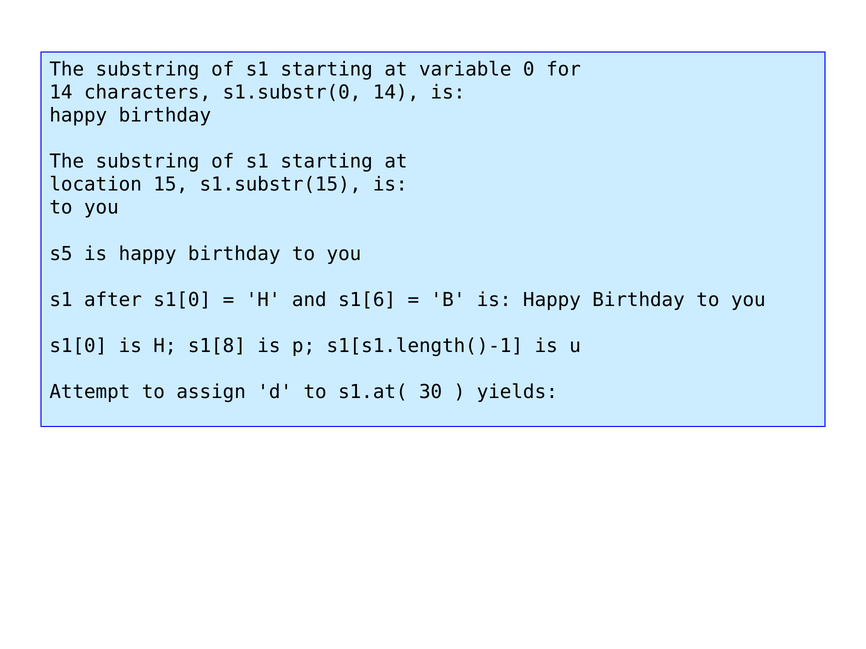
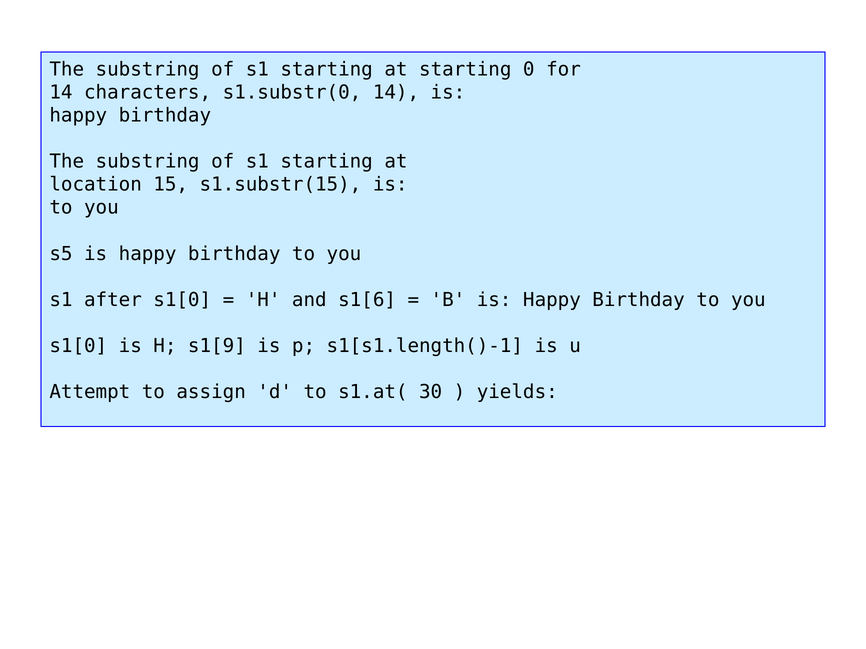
at variable: variable -> starting (465, 69)
s1[8: s1[8 -> s1[9 (217, 346)
